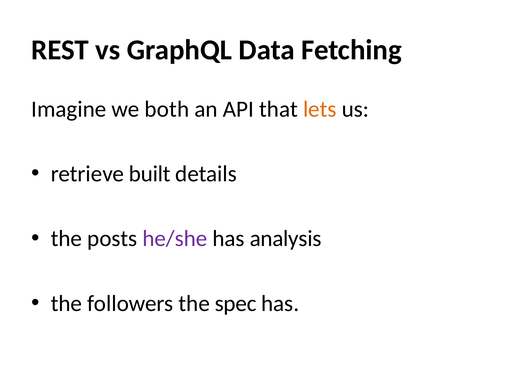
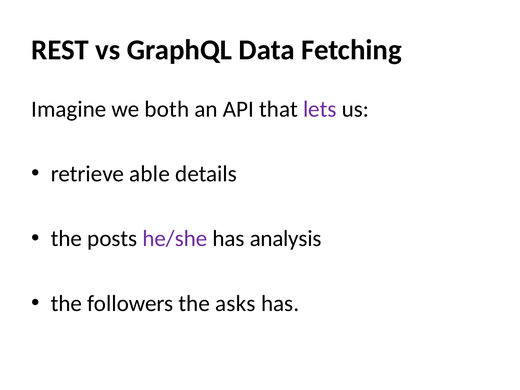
lets colour: orange -> purple (320, 109)
built: built -> able (150, 174)
spec: spec -> asks (235, 303)
